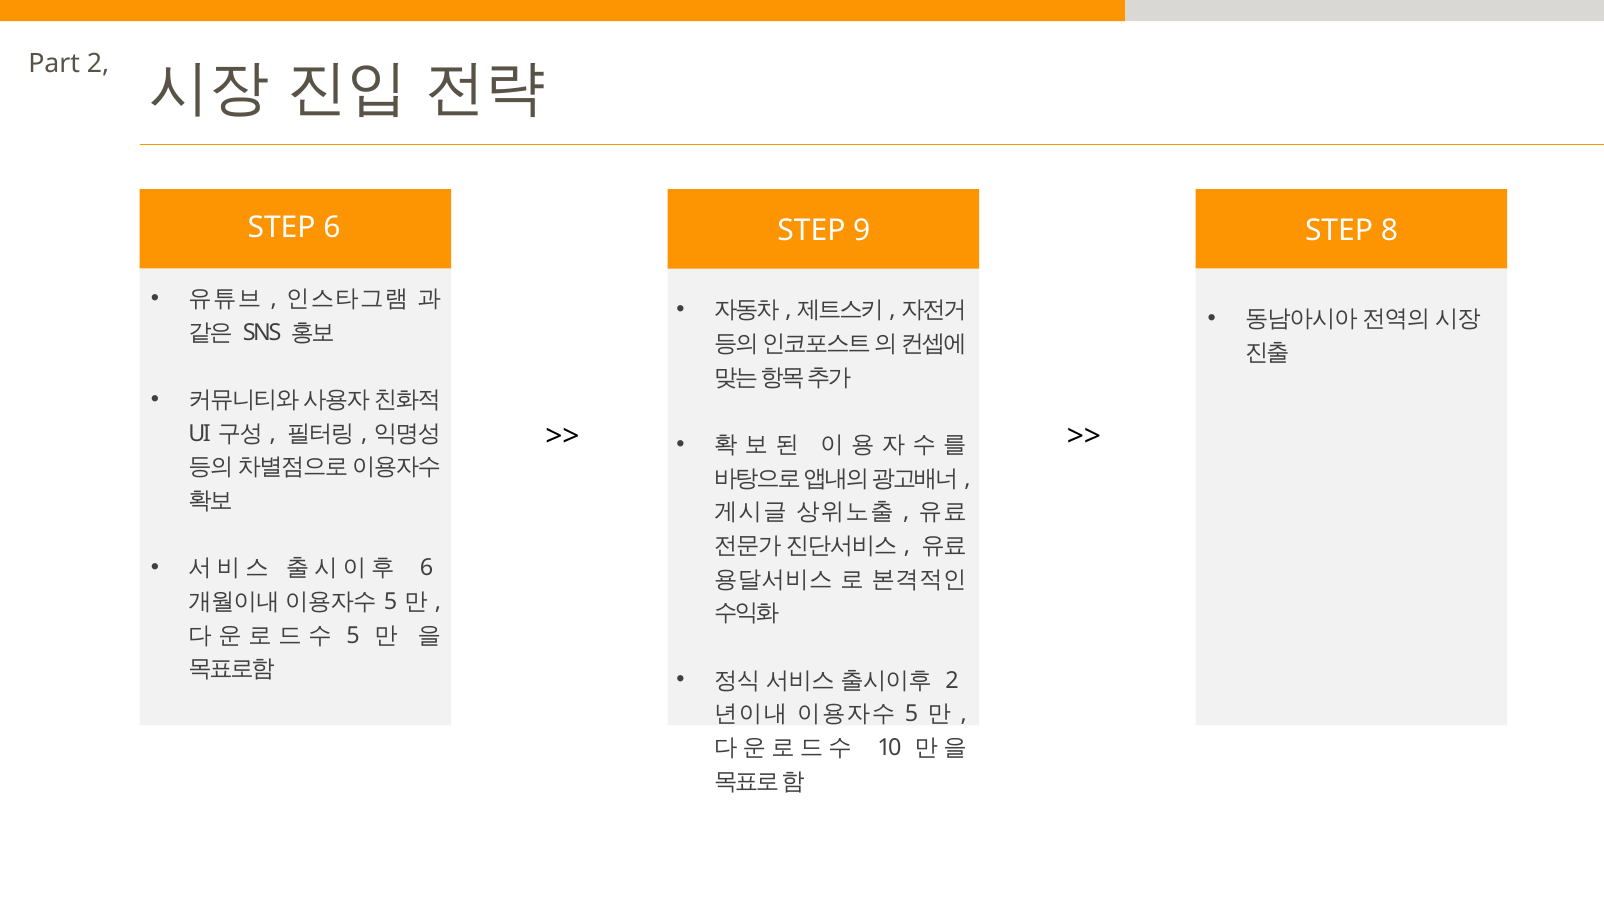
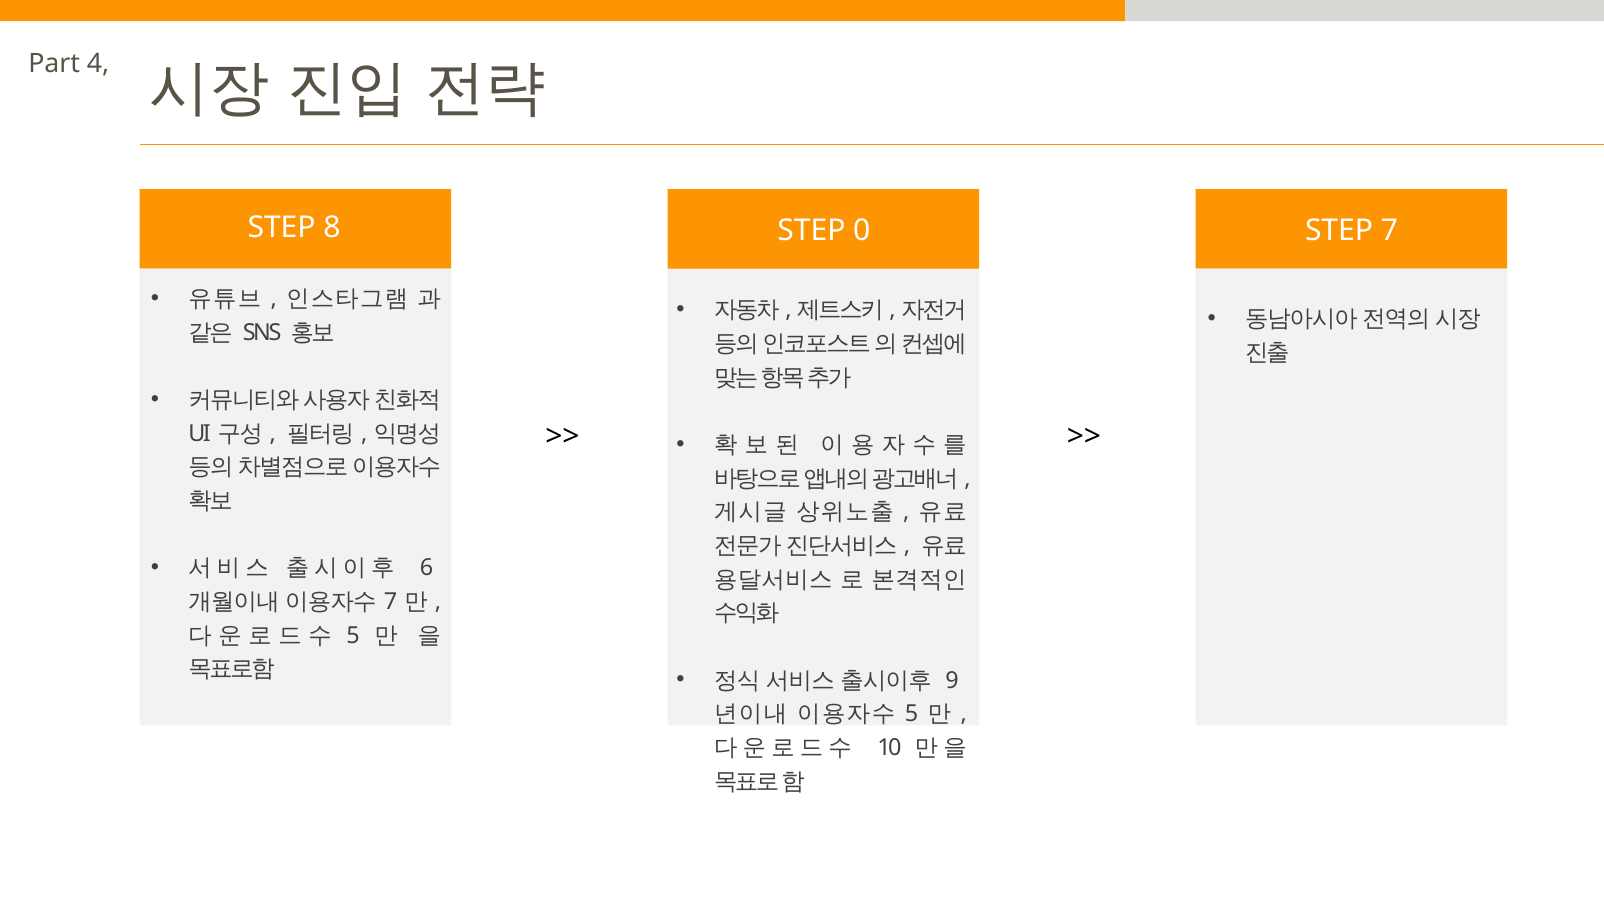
Part 2: 2 -> 4 (98, 64)
STEP 6: 6 -> 8 (332, 228)
9: 9 -> 0 (862, 230)
STEP 8: 8 -> 7 (1389, 230)
5: 5 -> 7 (391, 602)
2: 2 -> 9 (952, 680)
